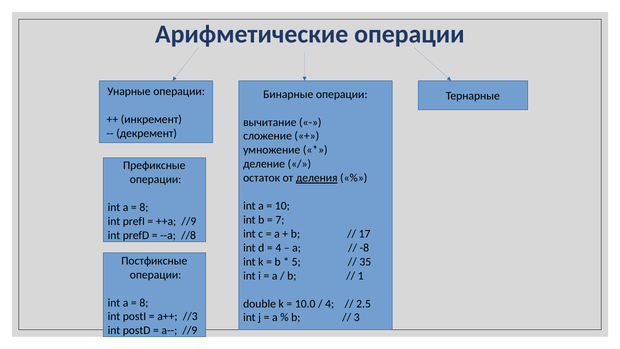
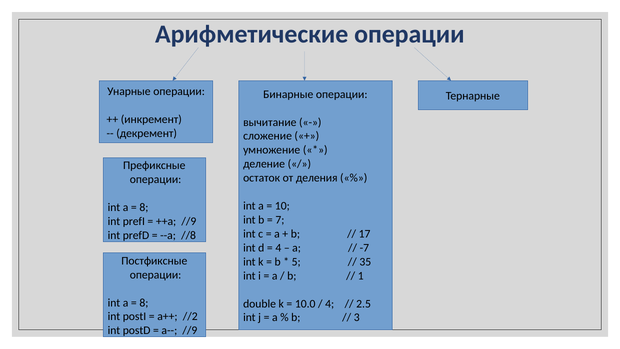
деления underline: present -> none (317, 178)
-8: -8 -> -7 (364, 248)
//3: //3 -> //2 (190, 316)
